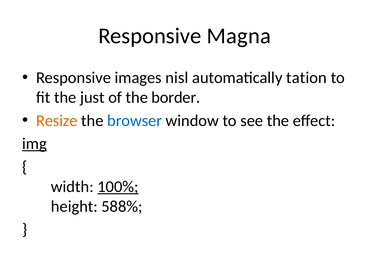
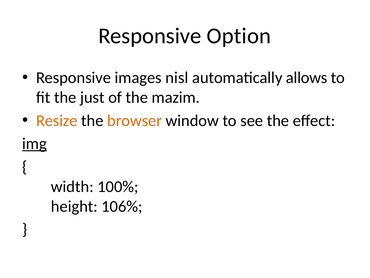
Magna: Magna -> Option (239, 36)
tation: tation -> allows (307, 78)
border: border -> mazim (176, 97)
browser colour: blue -> orange (135, 120)
100% underline: present -> none (118, 186)
588%: 588% -> 106% (122, 206)
